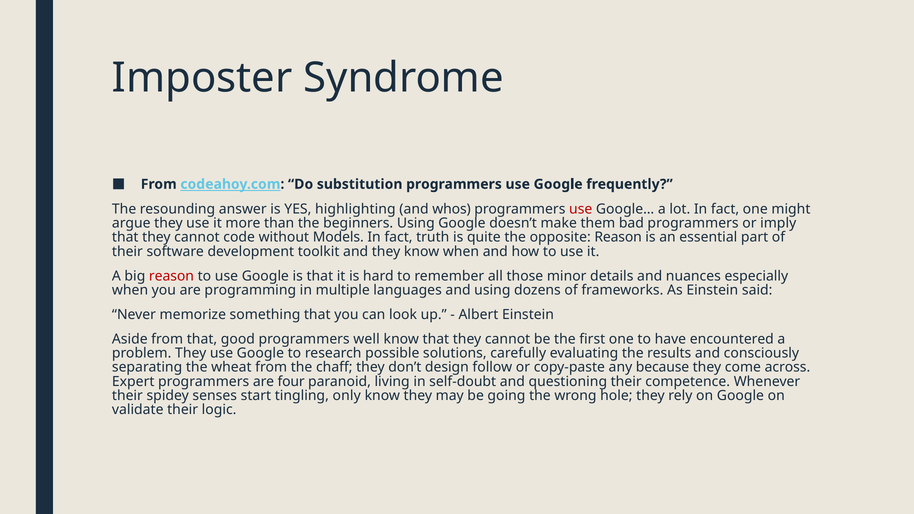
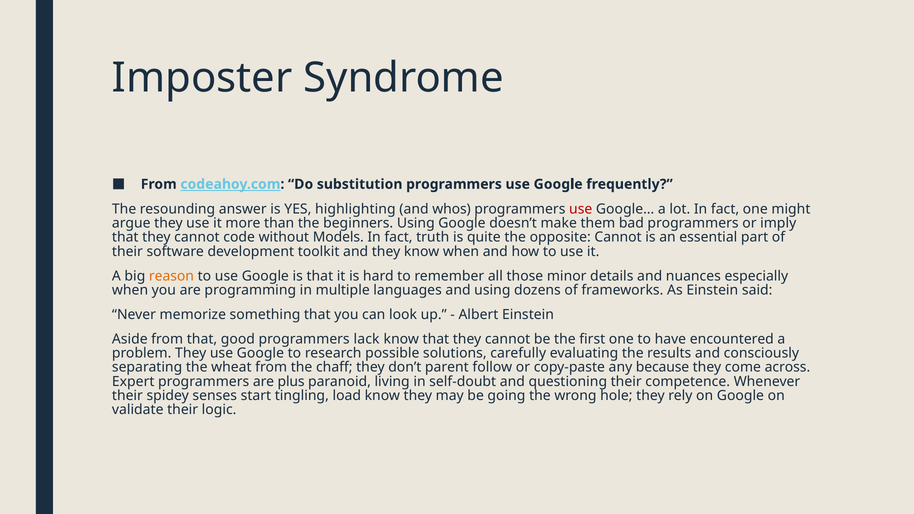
opposite Reason: Reason -> Cannot (618, 237)
reason colour: red -> orange (171, 276)
well: well -> lack (367, 339)
design: design -> parent (447, 367)
four: four -> plus (291, 382)
only: only -> load (347, 396)
